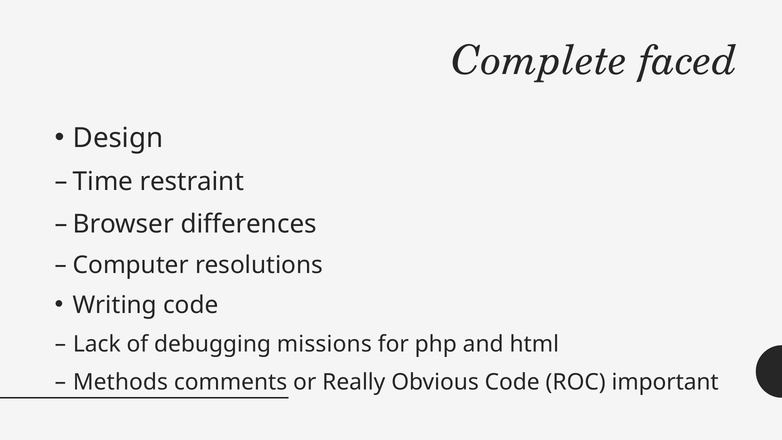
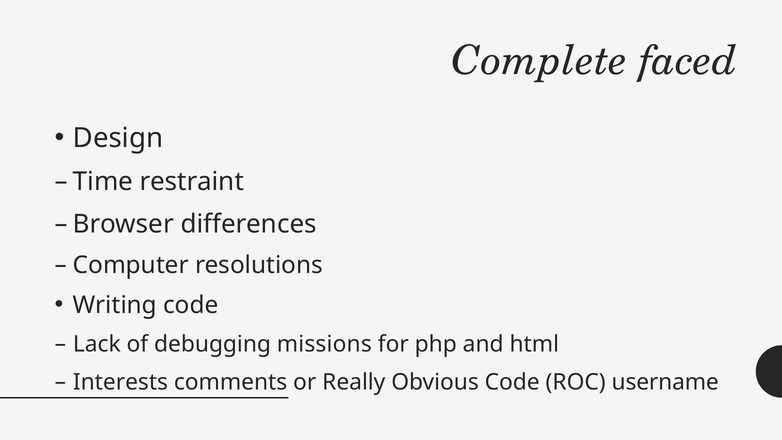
Methods: Methods -> Interests (120, 382)
important: important -> username (665, 382)
